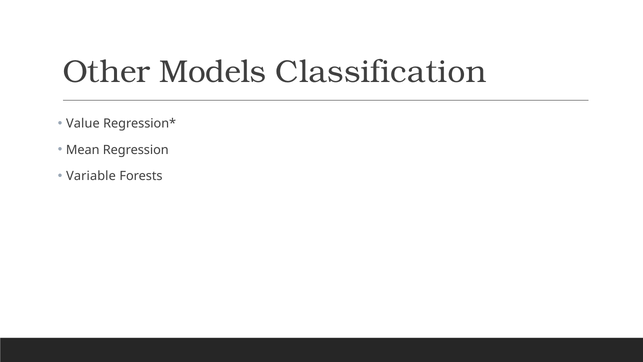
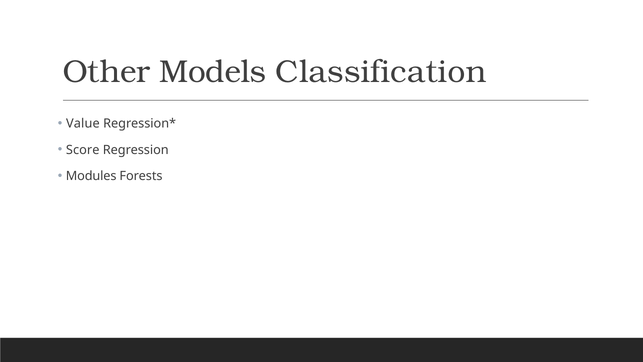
Mean: Mean -> Score (83, 150)
Variable: Variable -> Modules (91, 176)
